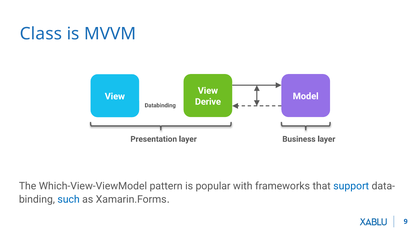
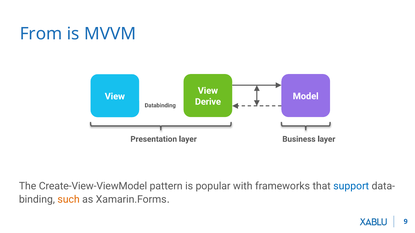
Class: Class -> From (41, 34)
Which-View-ViewModel: Which-View-ViewModel -> Create-View-ViewModel (93, 186)
such colour: blue -> orange (69, 200)
